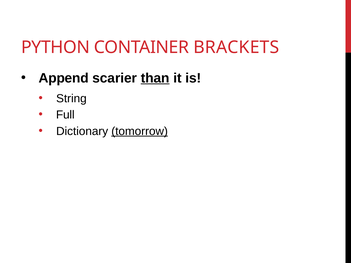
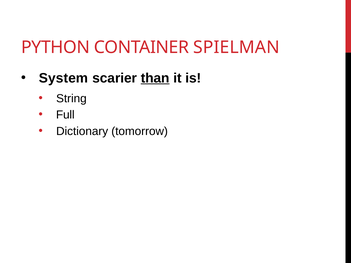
BRACKETS: BRACKETS -> SPIELMAN (236, 47)
Append: Append -> System (63, 78)
tomorrow underline: present -> none (140, 131)
